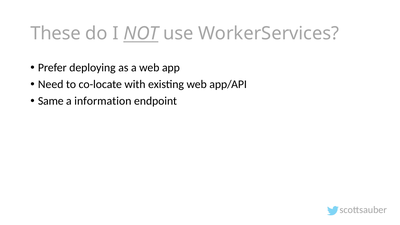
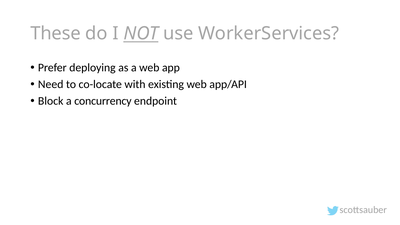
Same: Same -> Block (51, 101)
information: information -> concurrency (103, 101)
